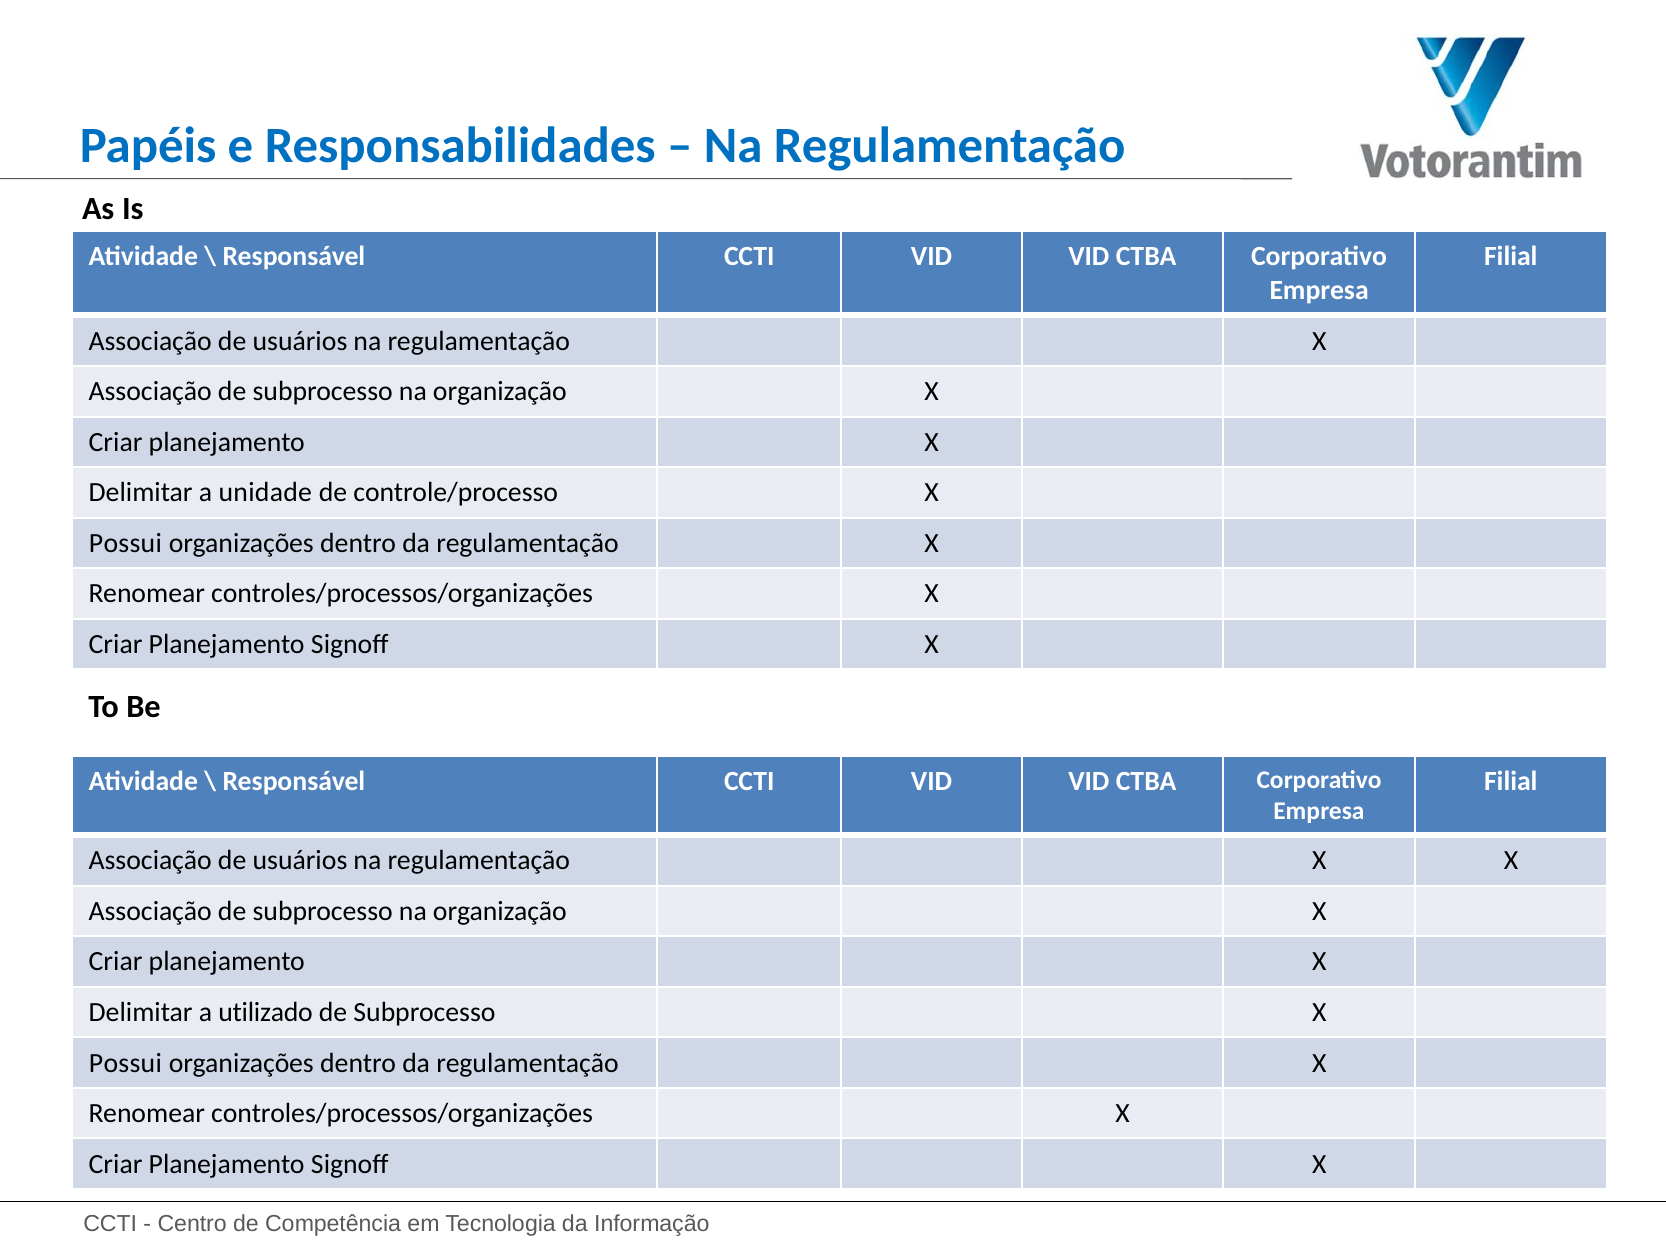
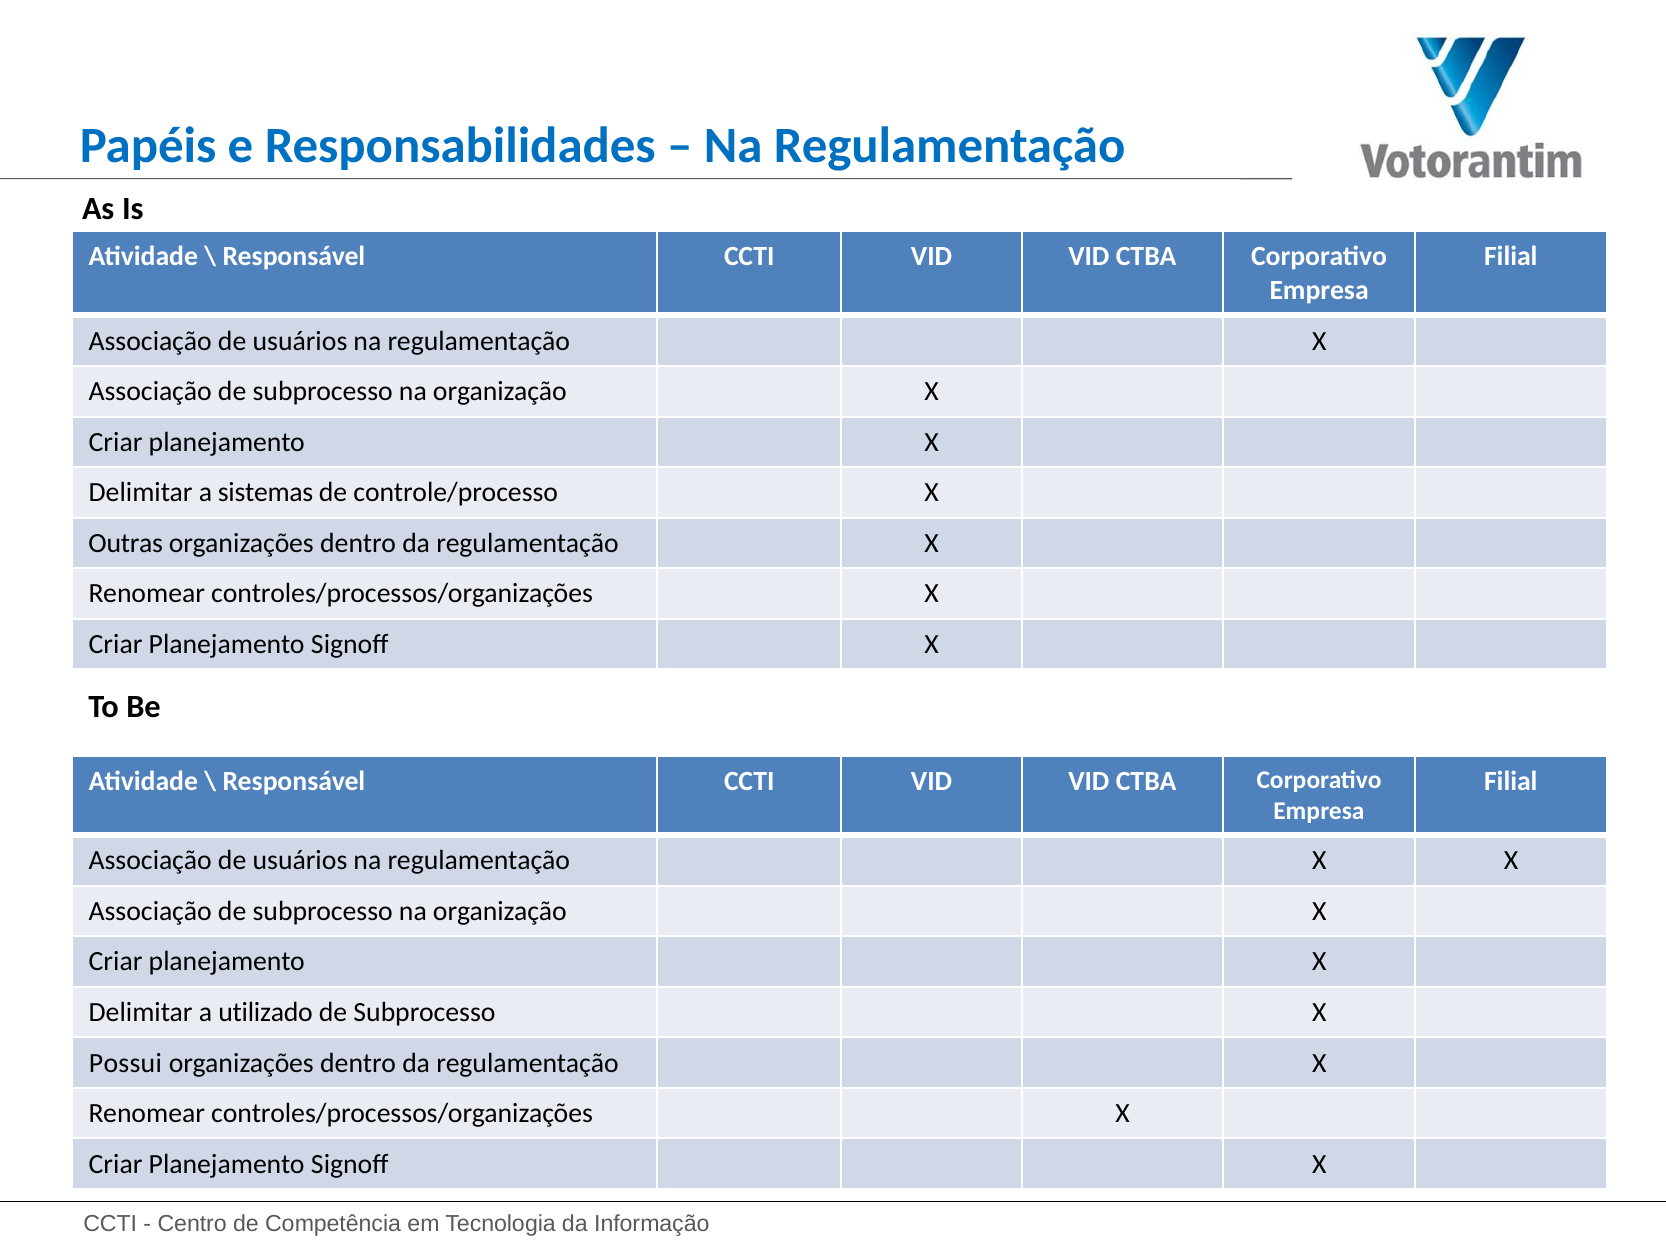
unidade: unidade -> sistemas (266, 493)
Possui: Possui -> Outras (126, 543)
